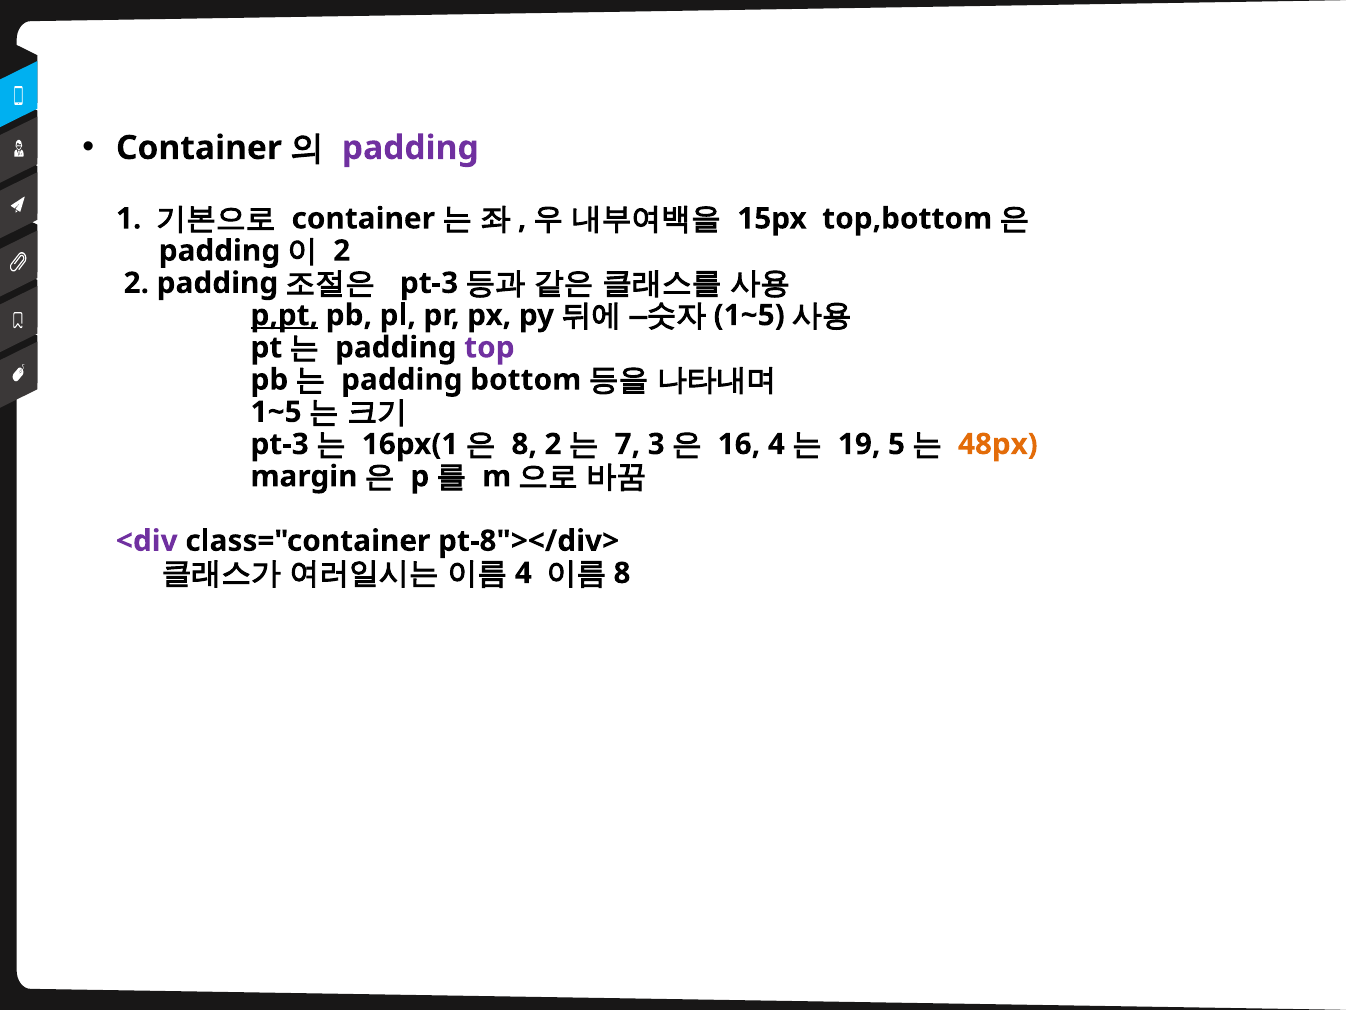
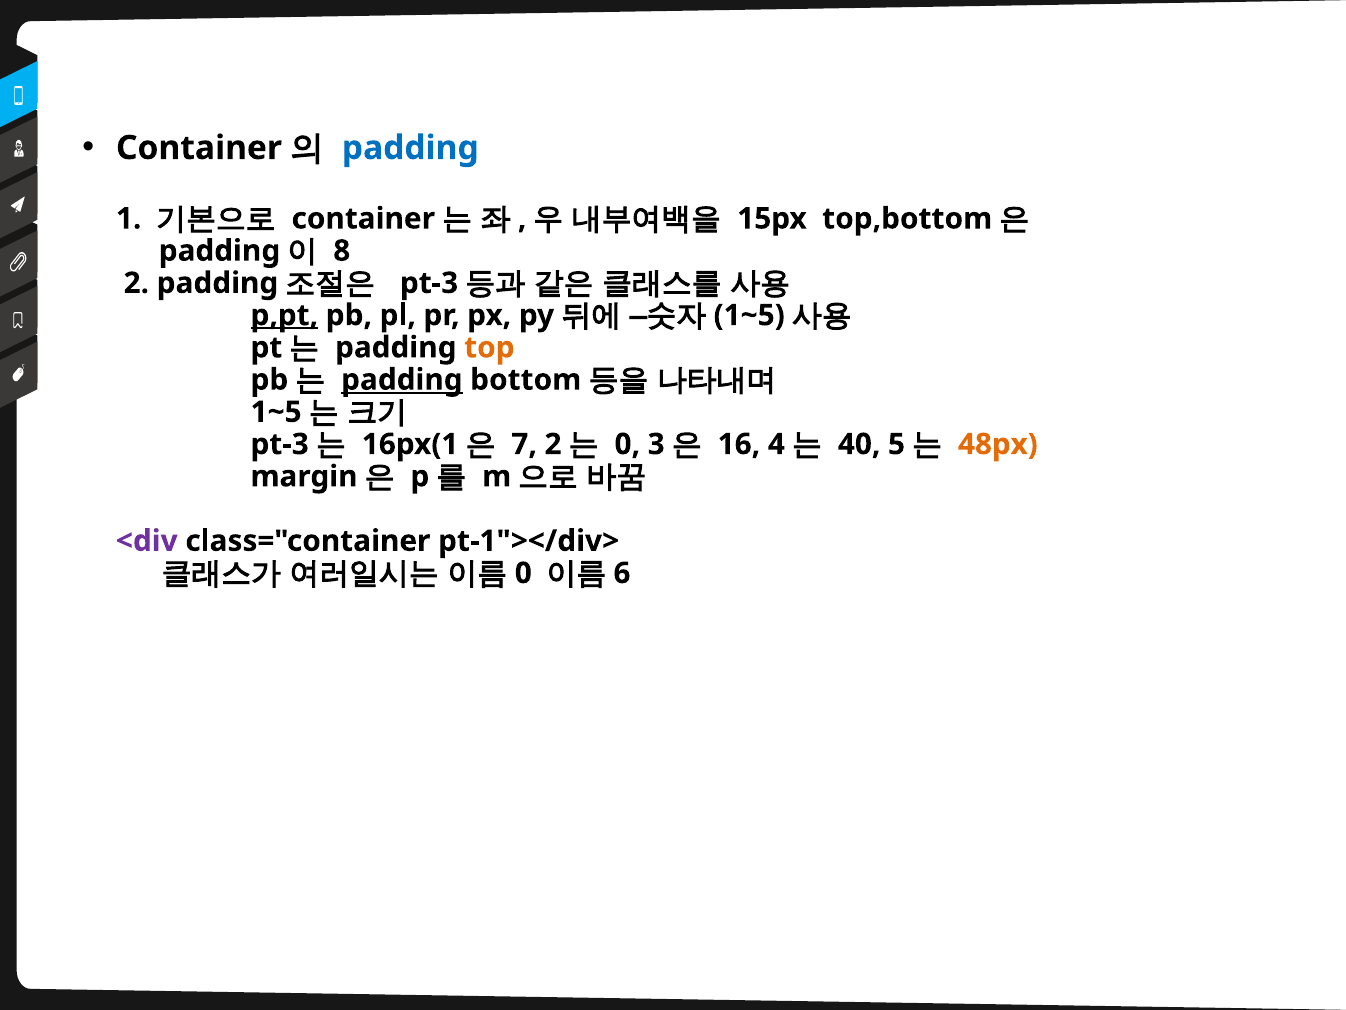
padding colour: purple -> blue (410, 148)
2: 2 -> 8 (342, 251)
top colour: purple -> orange (489, 347)
padding underline: none -> present (402, 380)
8: 8 -> 7 (524, 444)
7: 7 -> 0 (627, 444)
19: 19 -> 40 (859, 444)
pt-8"></div>: pt-8"></div> -> pt-1"></div> (529, 541)
4: 4 -> 0 (523, 573)
8: 8 -> 6 (622, 573)
